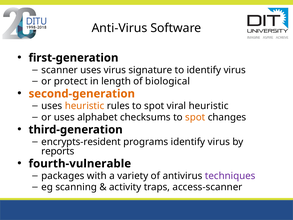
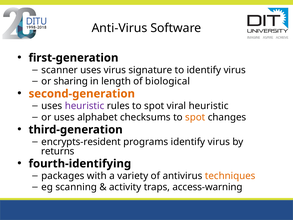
protect: protect -> sharing (71, 81)
heuristic colour: orange -> purple (85, 106)
reports: reports -> returns (58, 151)
fourth-vulnerable: fourth-vulnerable -> fourth-identifying (80, 163)
techniques colour: purple -> orange (230, 176)
access-scanner: access-scanner -> access-warning (208, 187)
